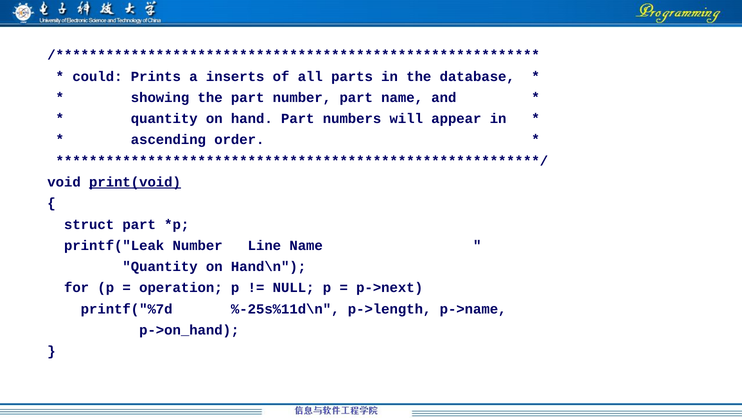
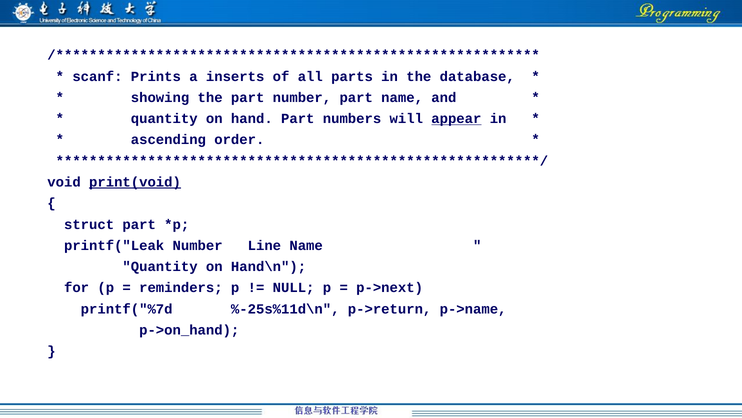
could: could -> scanf (97, 76)
appear underline: none -> present (456, 119)
operation: operation -> reminders (181, 287)
p->length: p->length -> p->return (390, 308)
